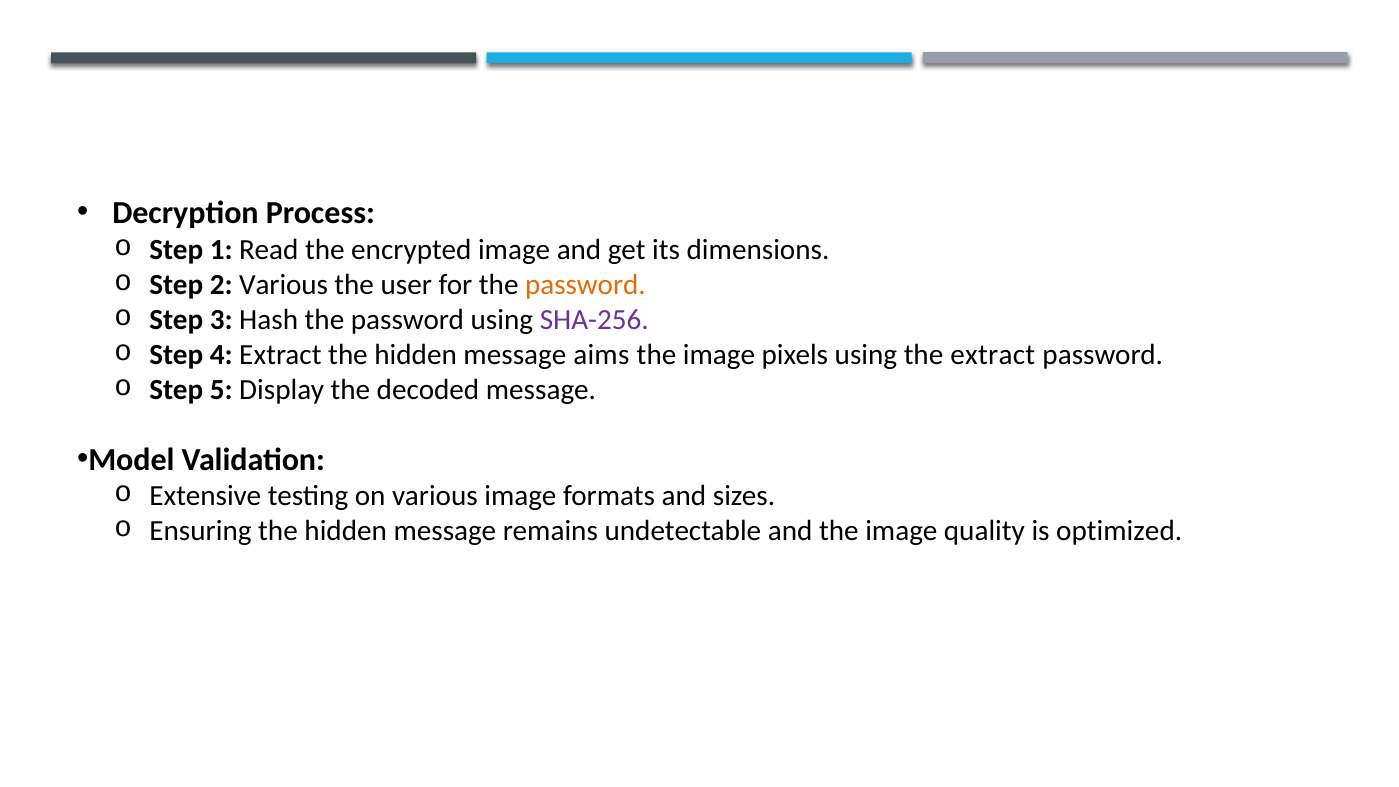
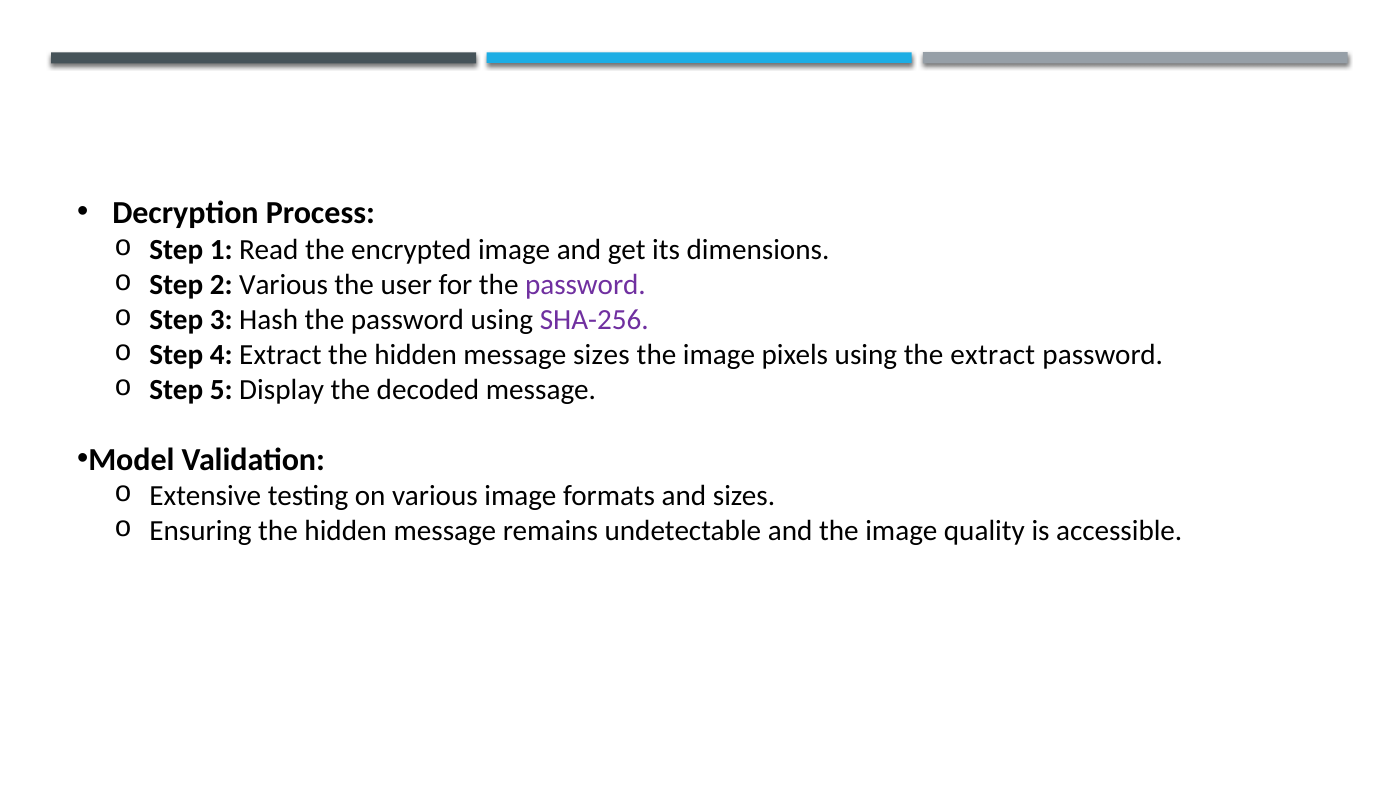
password colour: orange -> purple (585, 285)
message aims: aims -> sizes (601, 355)
optimized: optimized -> accessible (1119, 531)
